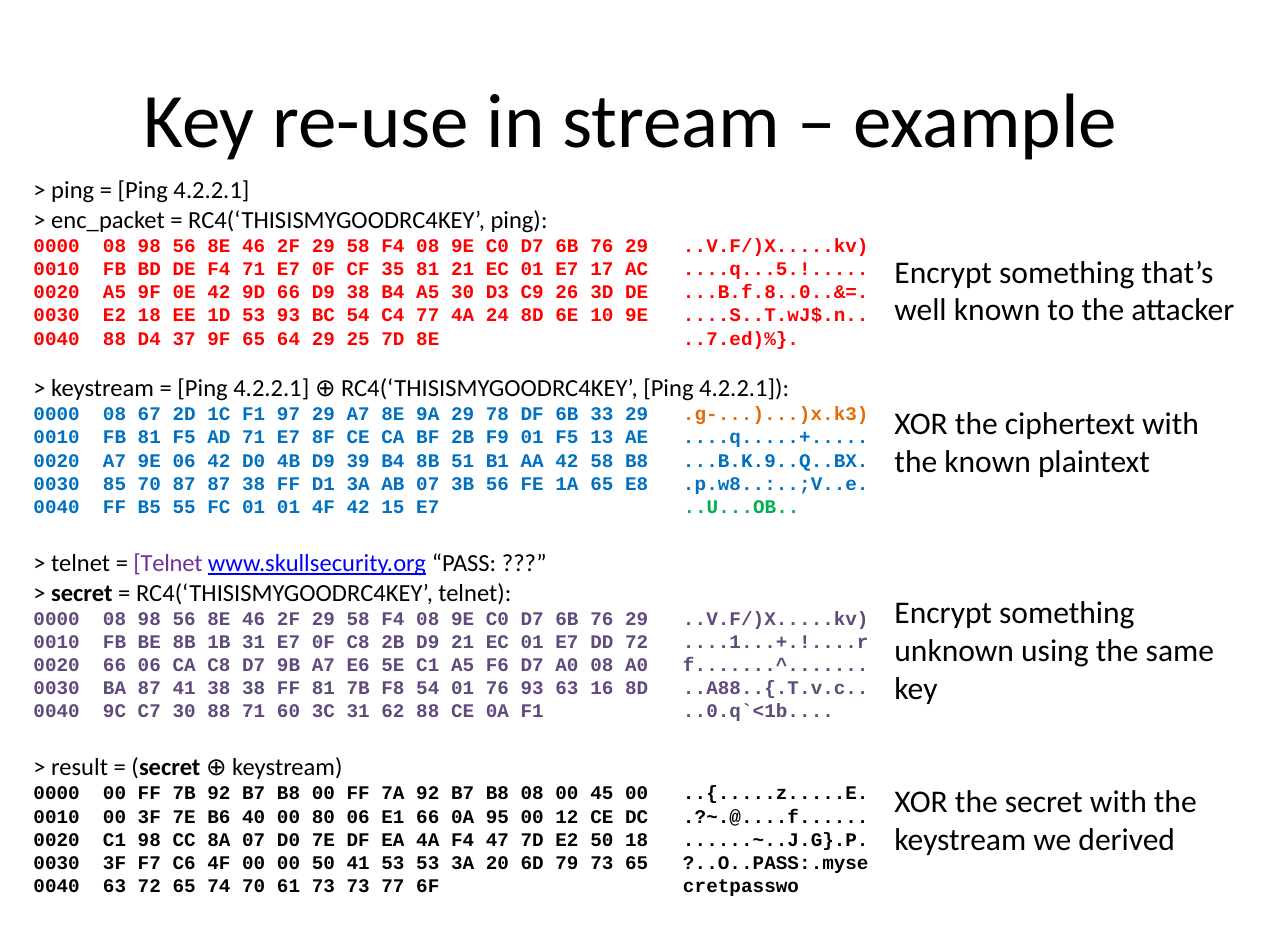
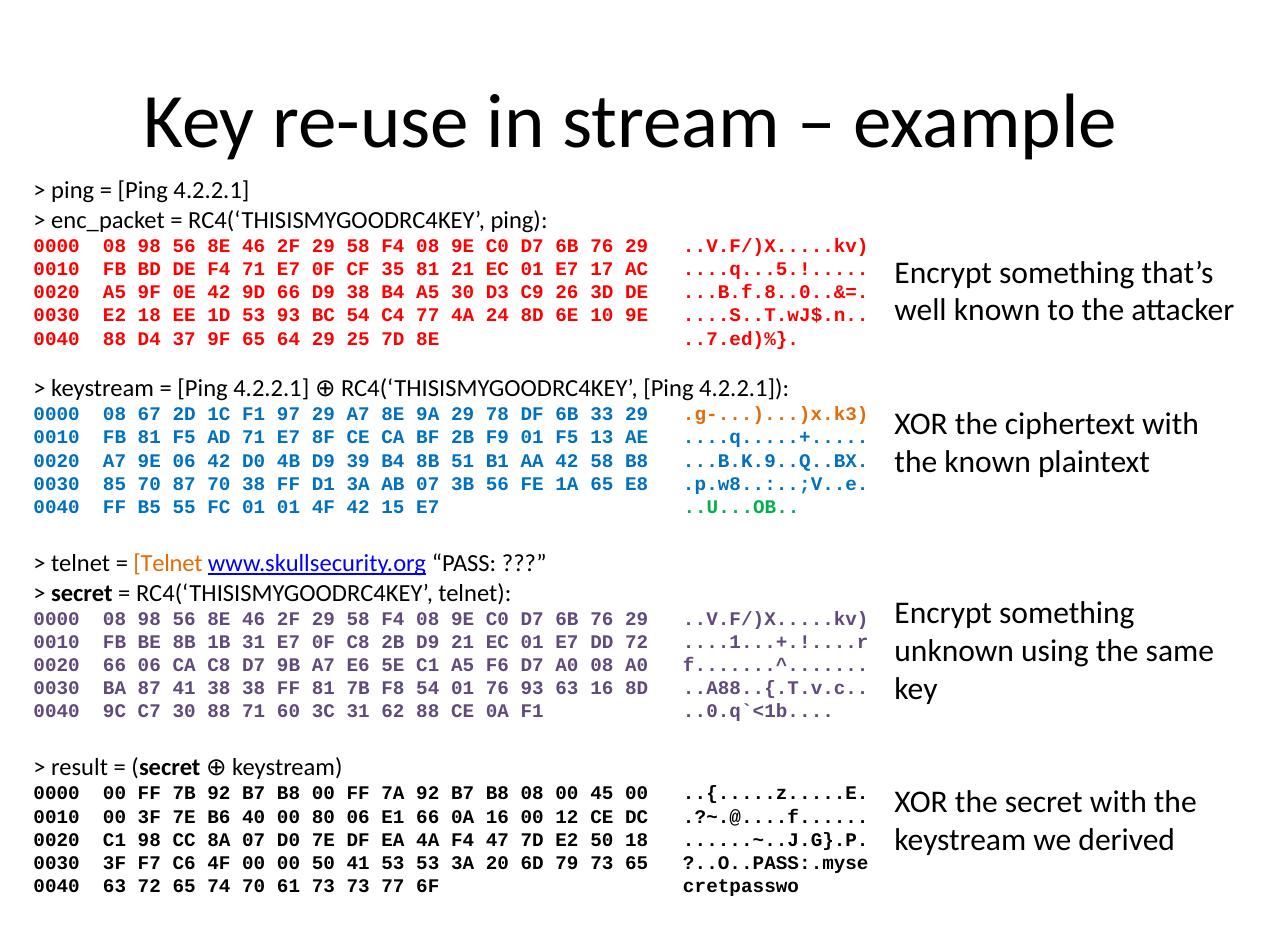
87 87: 87 -> 70 (219, 484)
Telnet colour: purple -> orange (168, 563)
0A 95: 95 -> 16 (497, 817)
